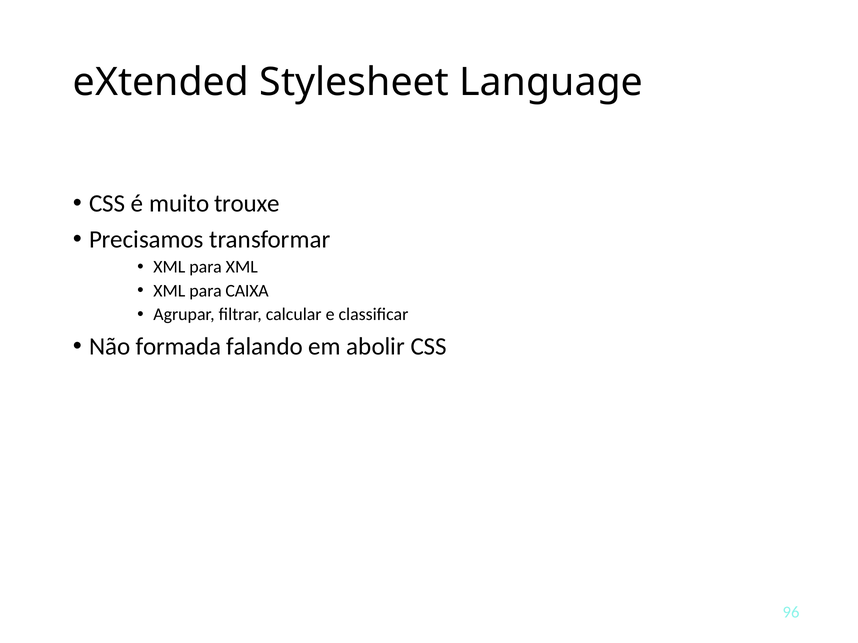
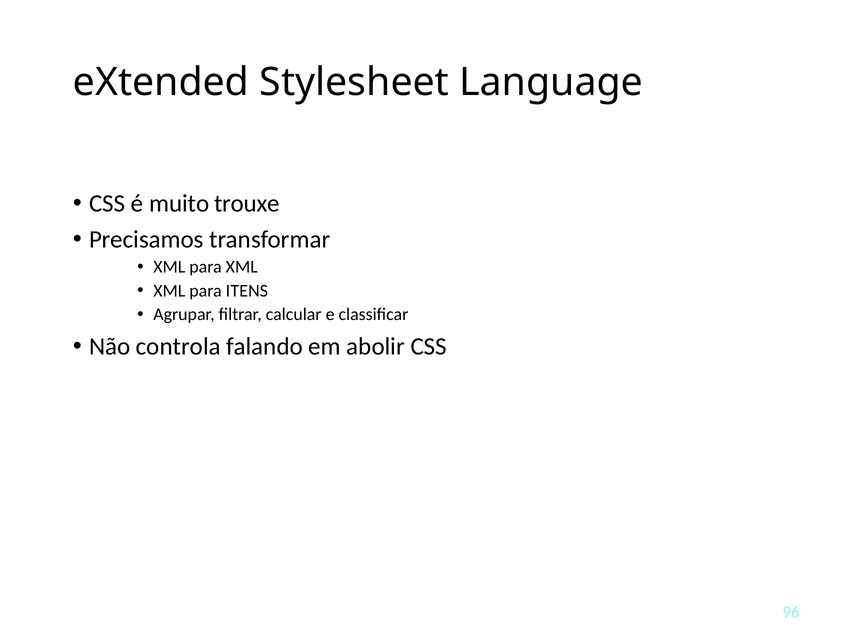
CAIXA: CAIXA -> ITENS (247, 291)
formada: formada -> controla (178, 347)
